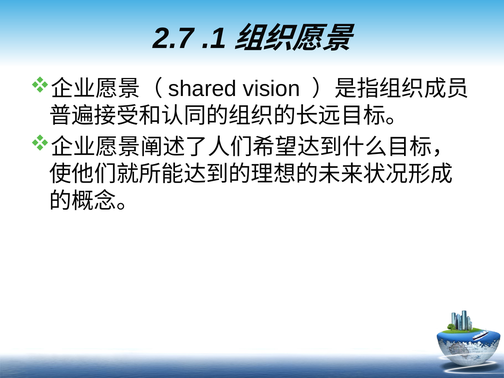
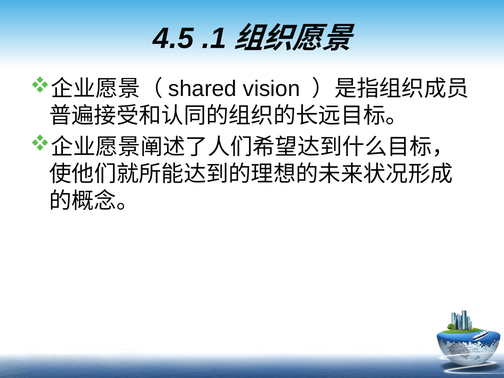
2.7: 2.7 -> 4.5 (173, 39)
